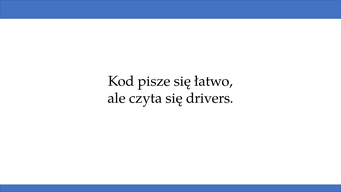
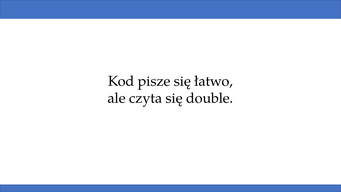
drivers: drivers -> double (210, 98)
